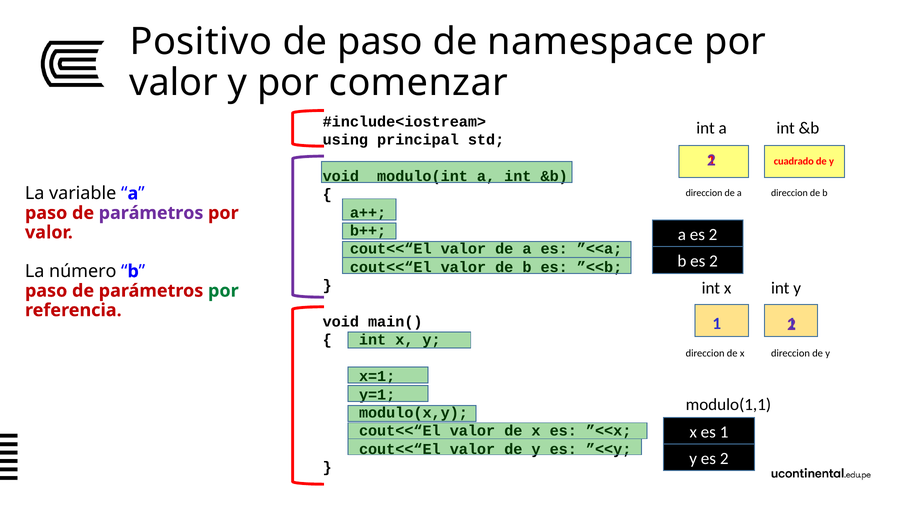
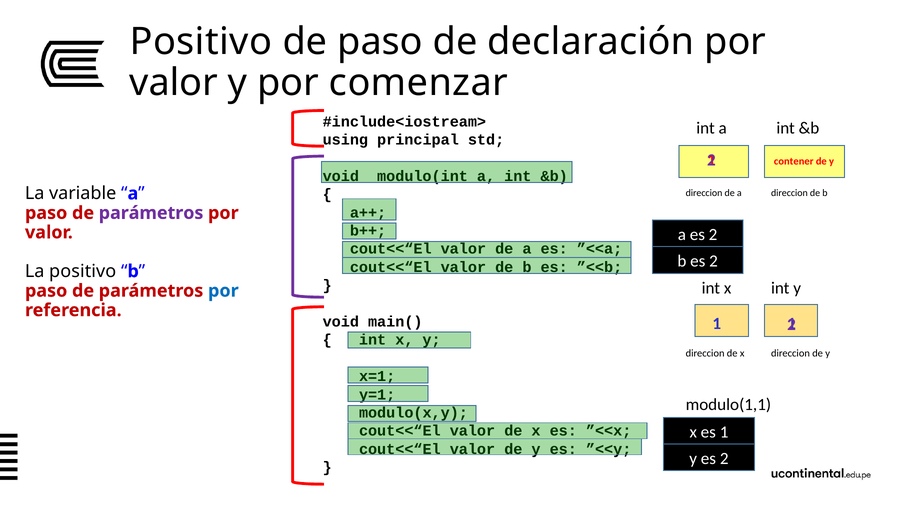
namespace: namespace -> declaración (591, 42)
cuadrado: cuadrado -> contener (794, 161)
La número: número -> positivo (83, 272)
por colour: green -> blue (223, 291)
